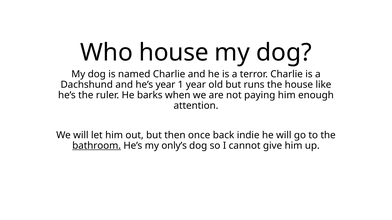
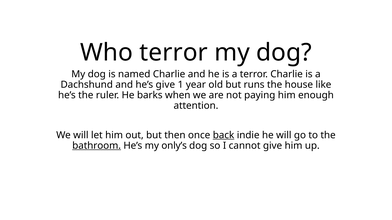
Who house: house -> terror (174, 53)
he’s year: year -> give (165, 85)
back underline: none -> present (224, 135)
